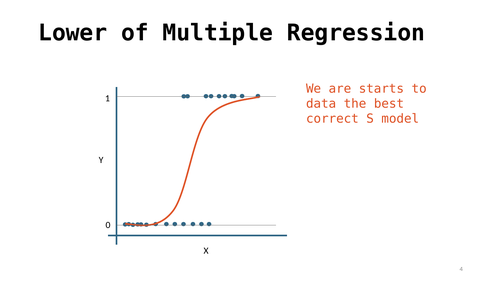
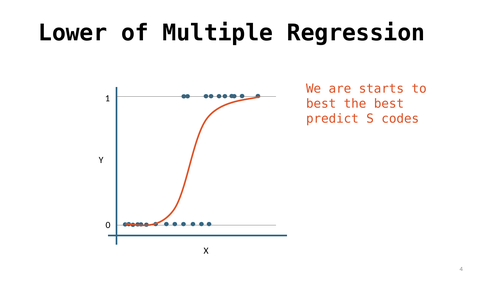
data: data -> best (321, 104)
correct: correct -> predict (332, 119)
model: model -> codes (400, 119)
